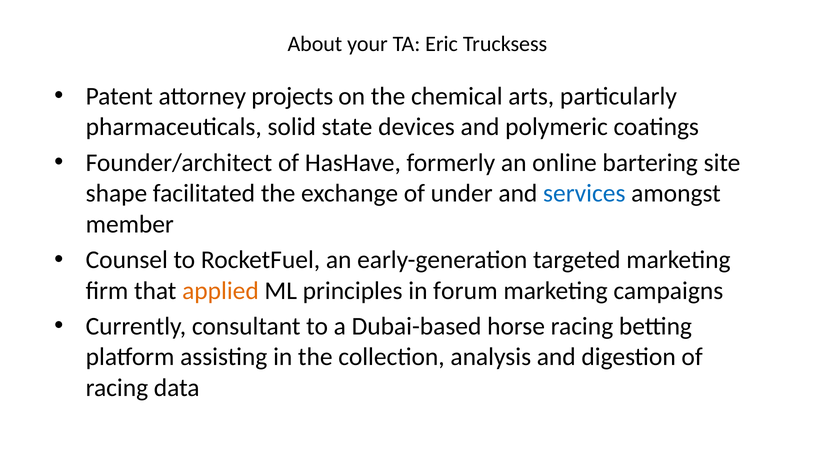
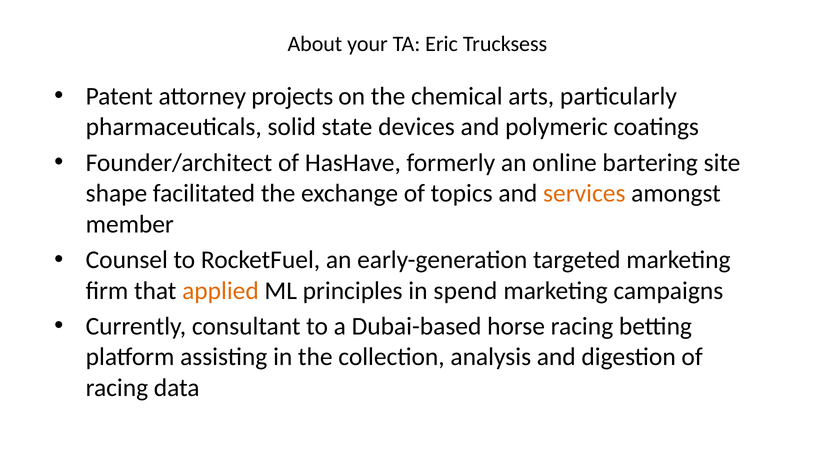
under: under -> topics (462, 193)
services colour: blue -> orange (584, 193)
forum: forum -> spend (465, 290)
